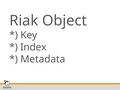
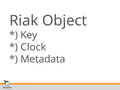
Index: Index -> Clock (33, 47)
